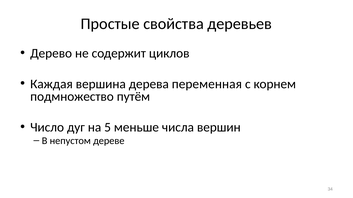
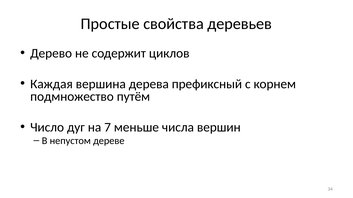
переменная: переменная -> префиксный (207, 84)
5: 5 -> 7 (108, 128)
